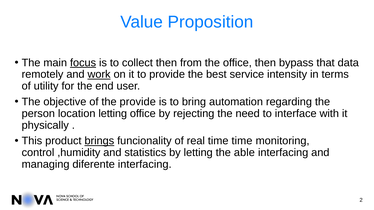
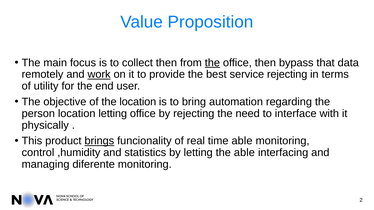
focus underline: present -> none (83, 63)
the underline: none -> present (212, 63)
service intensity: intensity -> rejecting (287, 75)
the provide: provide -> location (138, 102)
time time: time -> able (242, 141)
diferente interfacing: interfacing -> monitoring (145, 165)
